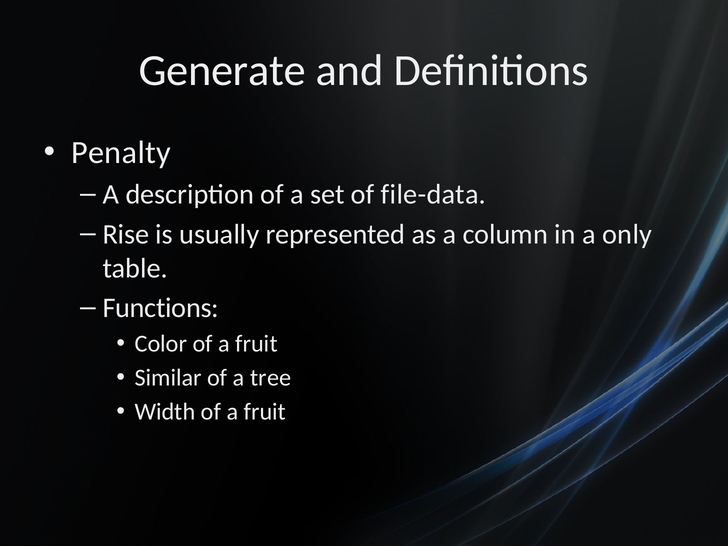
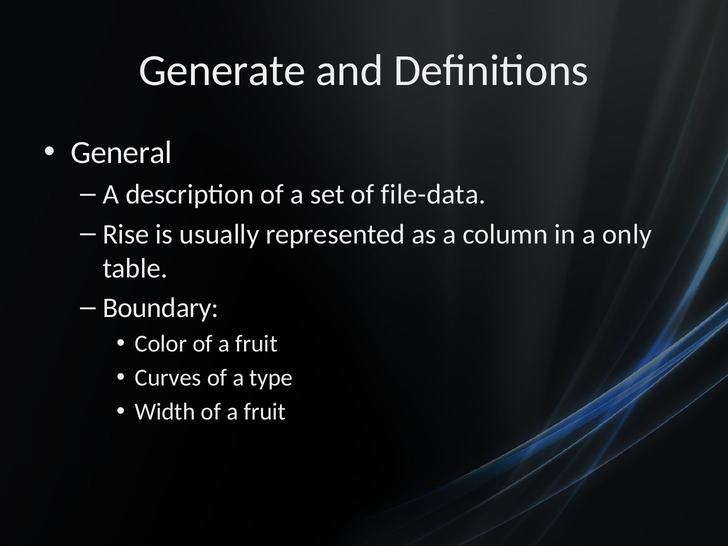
Penalty: Penalty -> General (121, 153)
Functions: Functions -> Boundary (161, 308)
Similar: Similar -> Curves (168, 378)
tree: tree -> type (271, 378)
